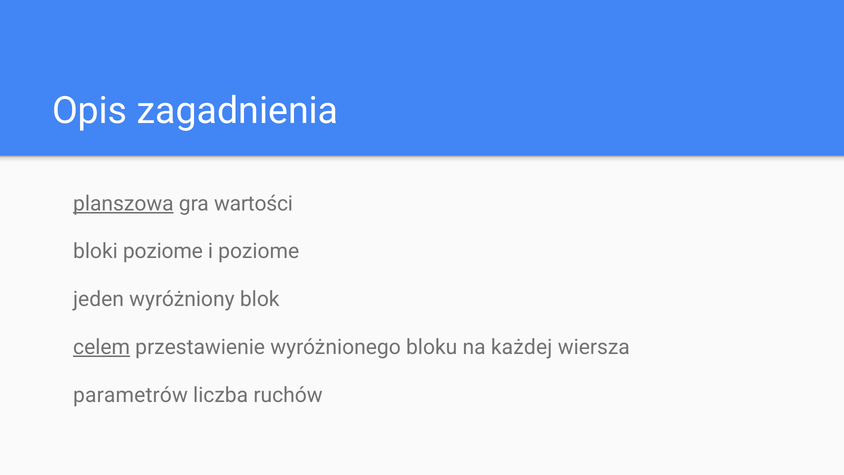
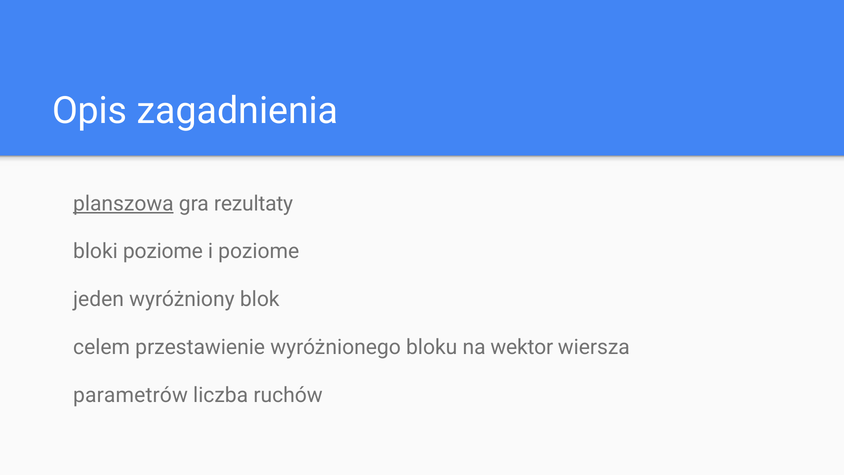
wartości: wartości -> rezultaty (254, 204)
celem underline: present -> none (102, 347)
każdej: każdej -> wektor (522, 347)
